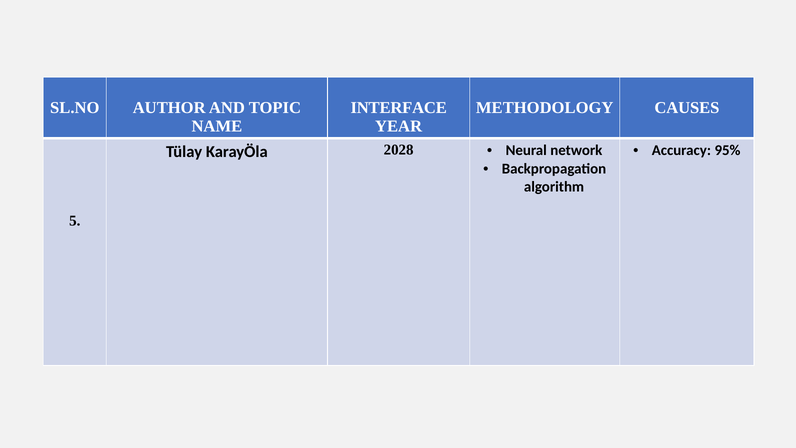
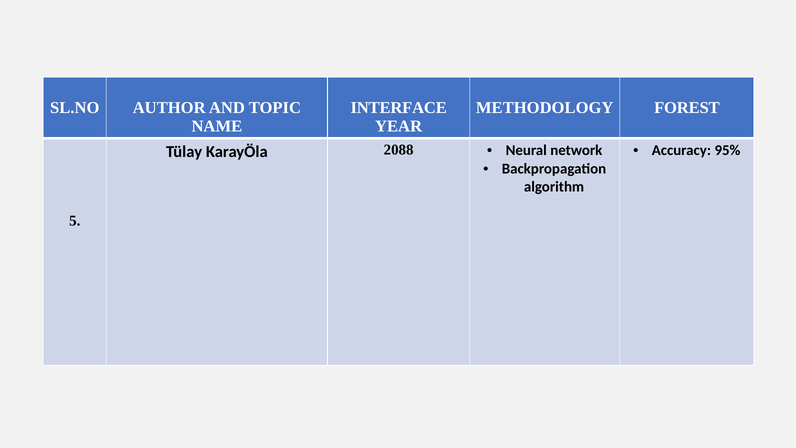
CAUSES: CAUSES -> FOREST (687, 108)
2028: 2028 -> 2088 (399, 150)
